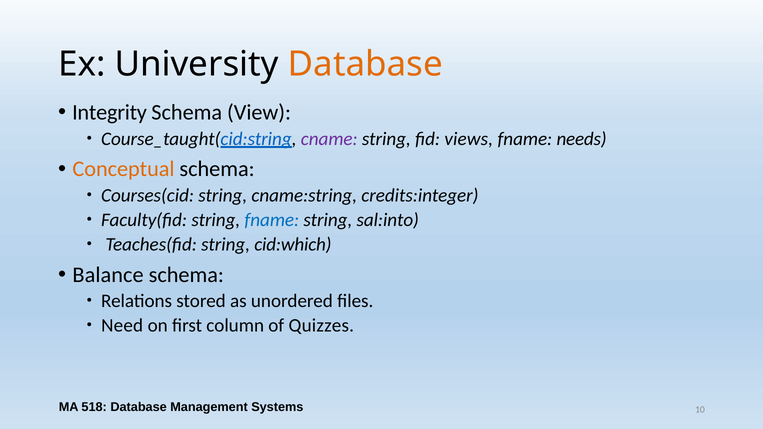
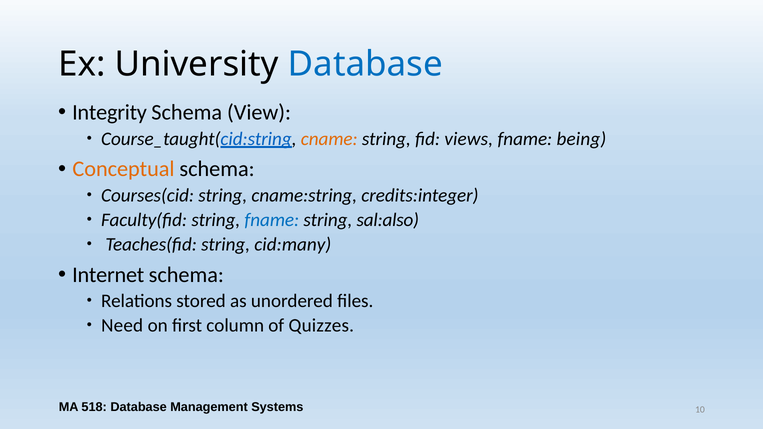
Database colour: orange -> blue (365, 64)
cname colour: purple -> orange (329, 139)
needs: needs -> being (581, 139)
sal:into: sal:into -> sal:also (388, 220)
cid:which: cid:which -> cid:many (293, 245)
Balance: Balance -> Internet (108, 275)
